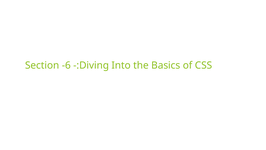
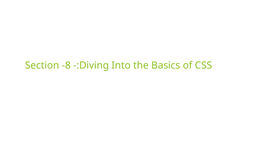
-6: -6 -> -8 (66, 65)
